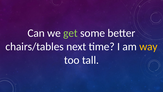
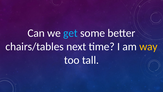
get colour: light green -> light blue (70, 33)
